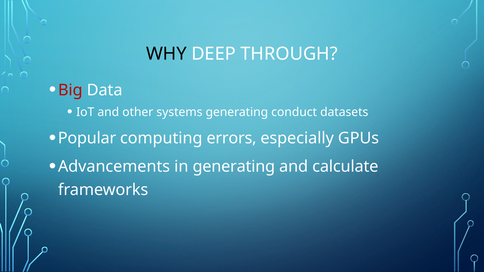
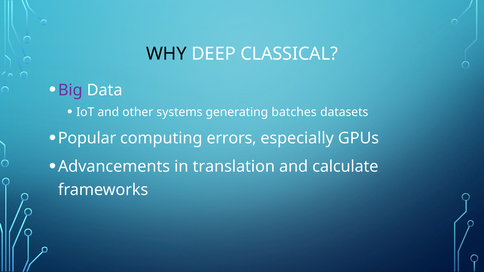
THROUGH: THROUGH -> CLASSICAL (289, 54)
Big colour: red -> purple (70, 90)
conduct: conduct -> batches (294, 112)
in generating: generating -> translation (234, 167)
